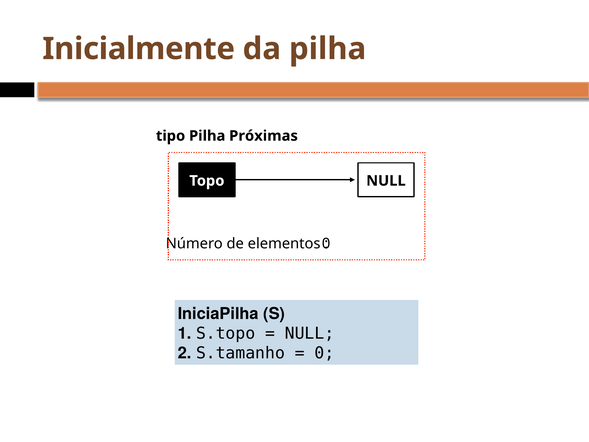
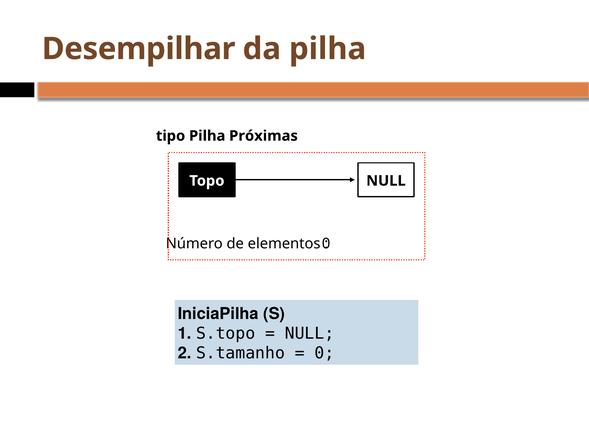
Inicialmente: Inicialmente -> Desempilhar (139, 49)
